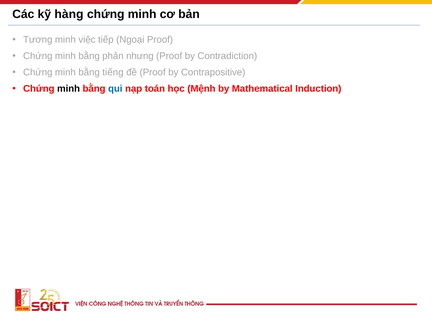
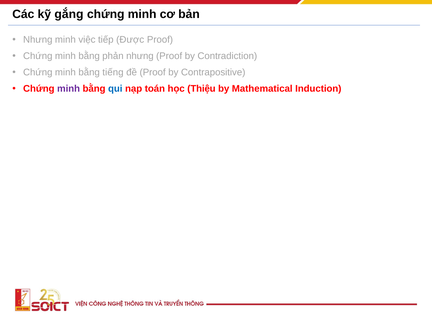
hàng: hàng -> gắng (69, 14)
Tương: Tương -> Nhưng (38, 40)
Ngoại: Ngoại -> Được (130, 40)
minh colour: black -> purple (69, 89)
Mệnh: Mệnh -> Thiệu (201, 89)
